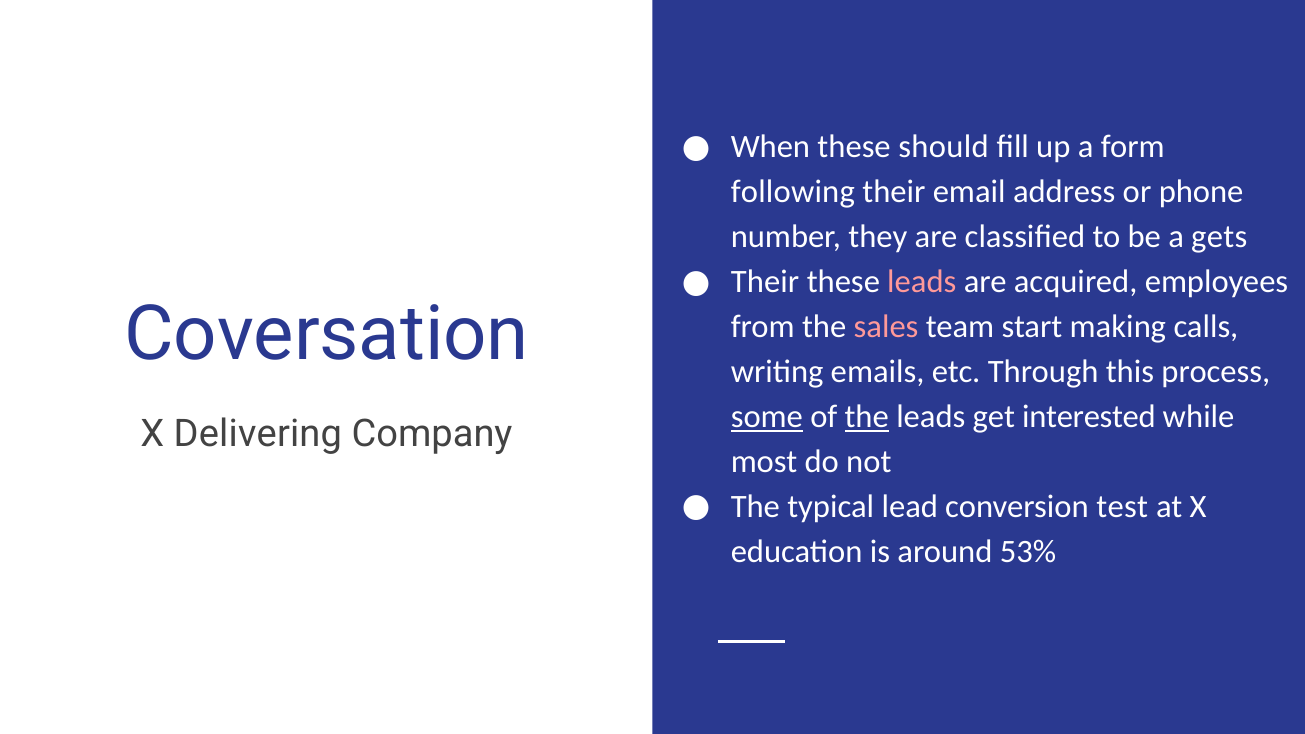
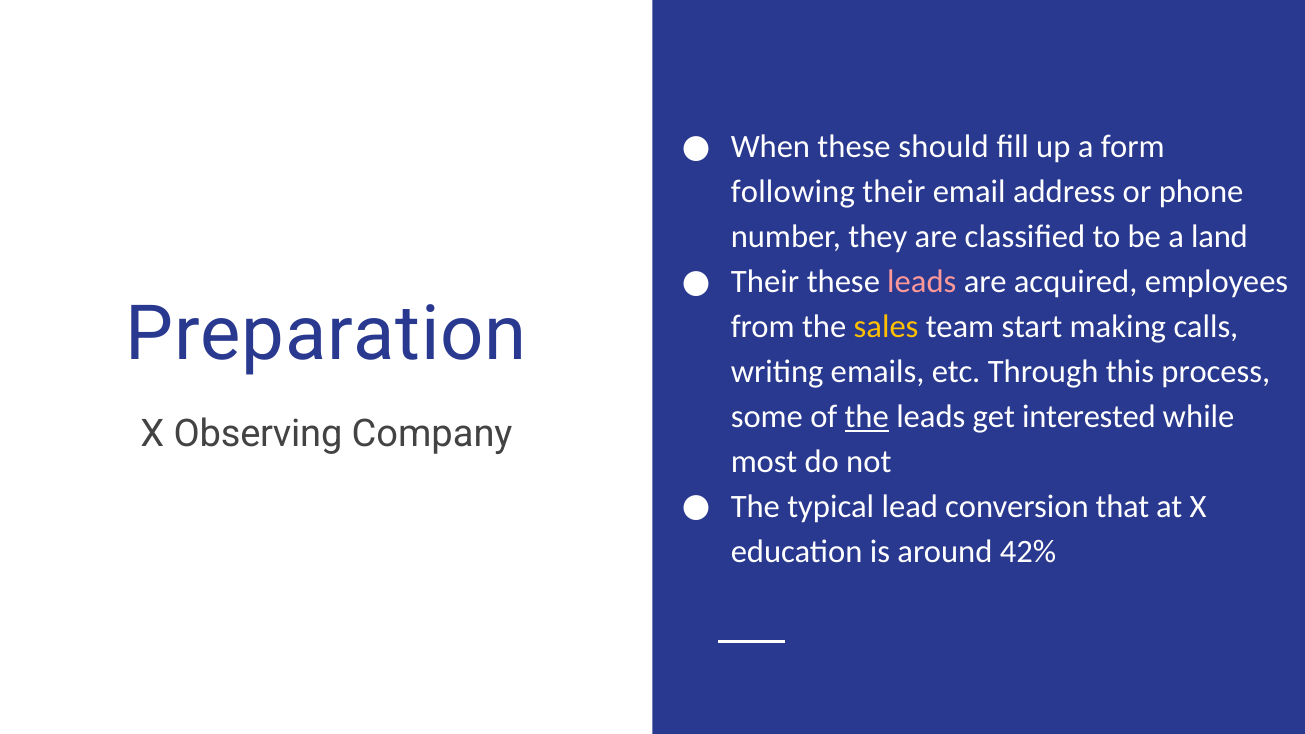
gets: gets -> land (1219, 237)
Coversation: Coversation -> Preparation (326, 334)
sales colour: pink -> yellow (886, 327)
some underline: present -> none (767, 417)
Delivering: Delivering -> Observing (258, 434)
test: test -> that (1122, 507)
53%: 53% -> 42% (1028, 552)
